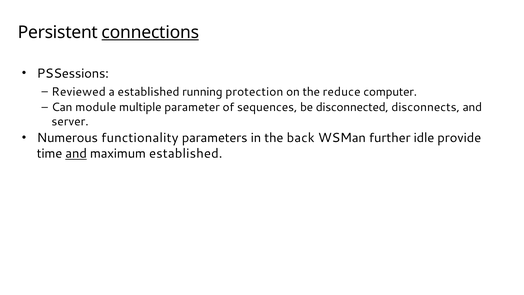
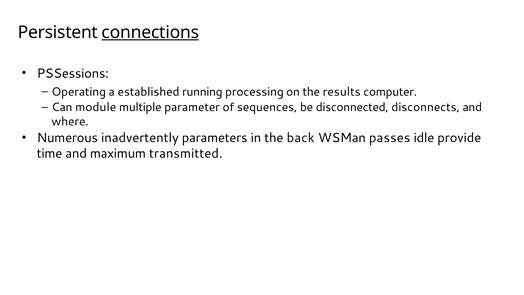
Reviewed: Reviewed -> Operating (79, 92)
protection: protection -> processing (254, 92)
reduce: reduce -> results (342, 92)
server: server -> where (70, 122)
functionality: functionality -> inadvertently (140, 138)
further: further -> passes (390, 138)
and underline: present -> none (76, 154)
maximum established: established -> transmitted (186, 154)
